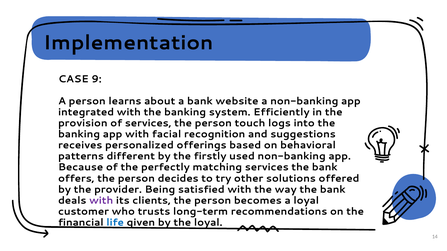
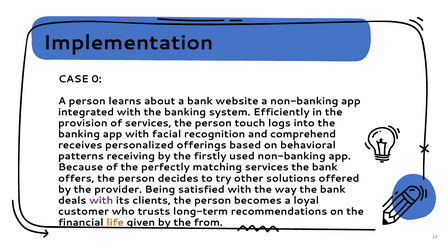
9: 9 -> 0 (97, 79)
suggestions: suggestions -> comprehend (303, 134)
different: different -> receiving (131, 157)
life colour: blue -> orange (115, 223)
the loyal: loyal -> from (208, 223)
